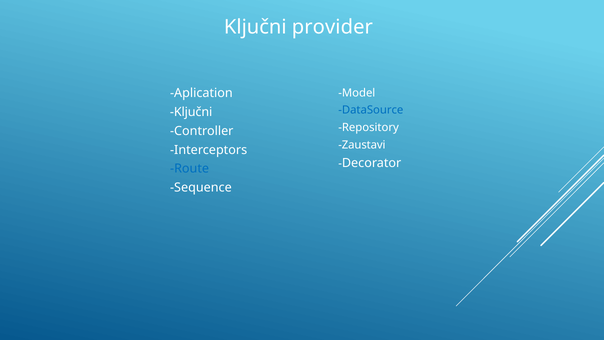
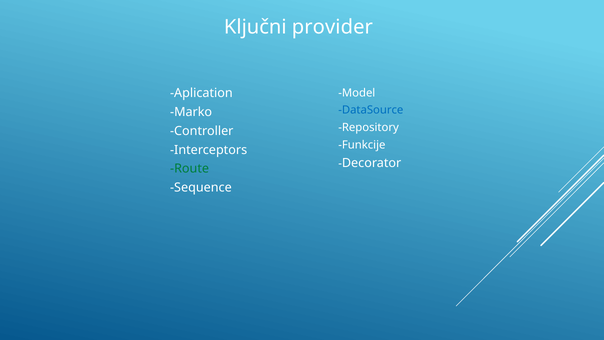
Ključni: Ključni -> Marko (191, 112)
Zaustavi: Zaustavi -> Funkcije (362, 145)
Route colour: blue -> green (190, 169)
